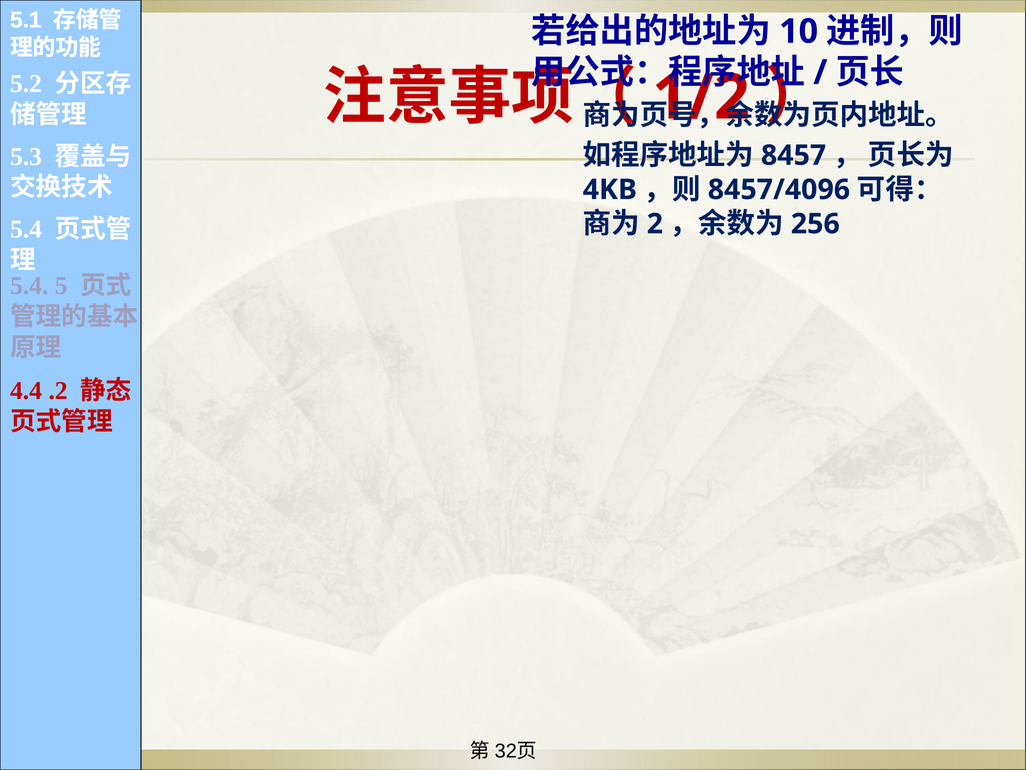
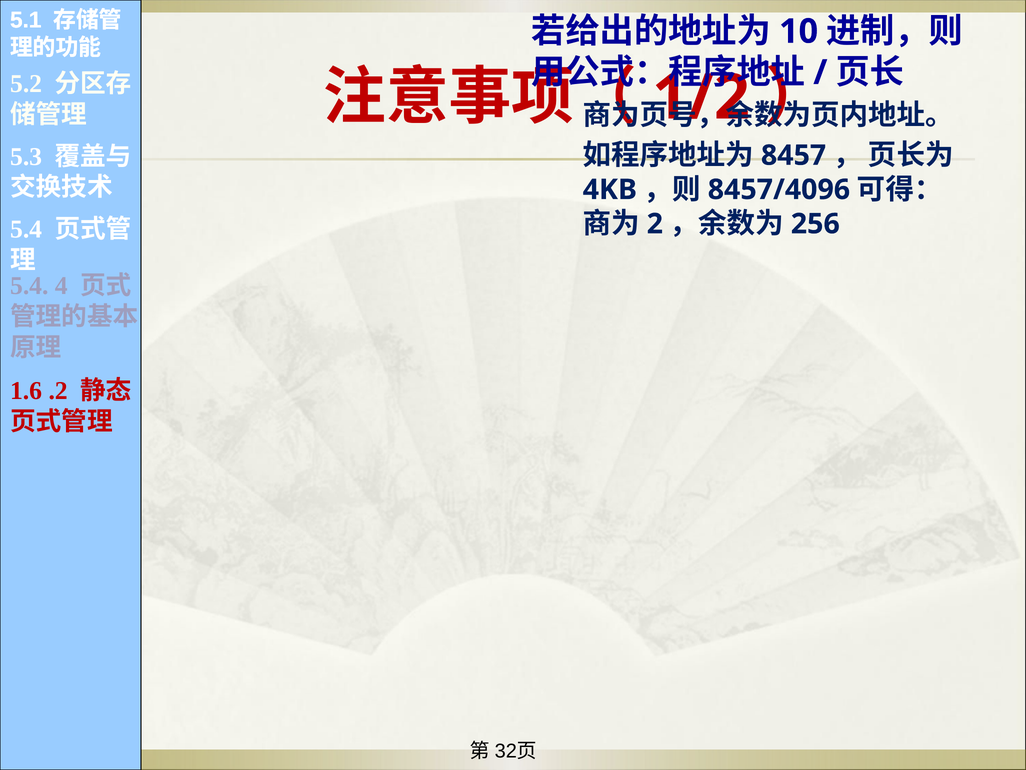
5: 5 -> 4 (61, 286)
4.4: 4.4 -> 1.6 (26, 391)
